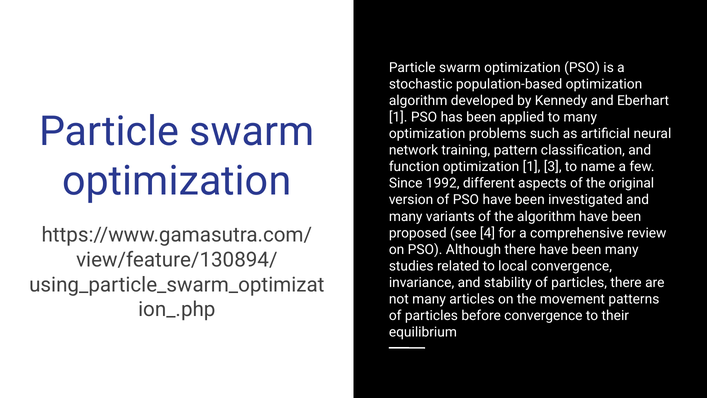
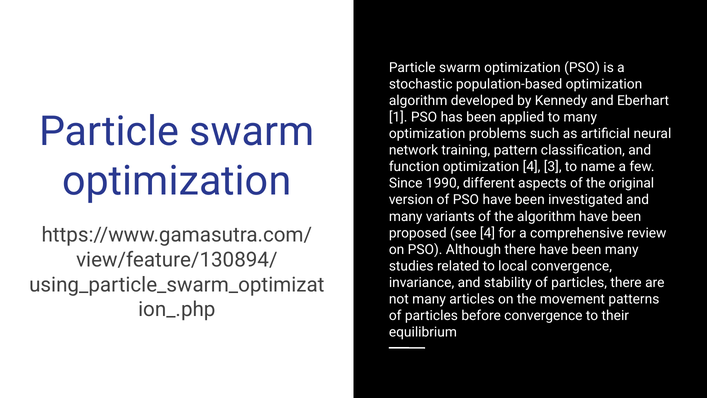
optimization 1: 1 -> 4 (532, 167)
1992: 1992 -> 1990 (443, 183)
